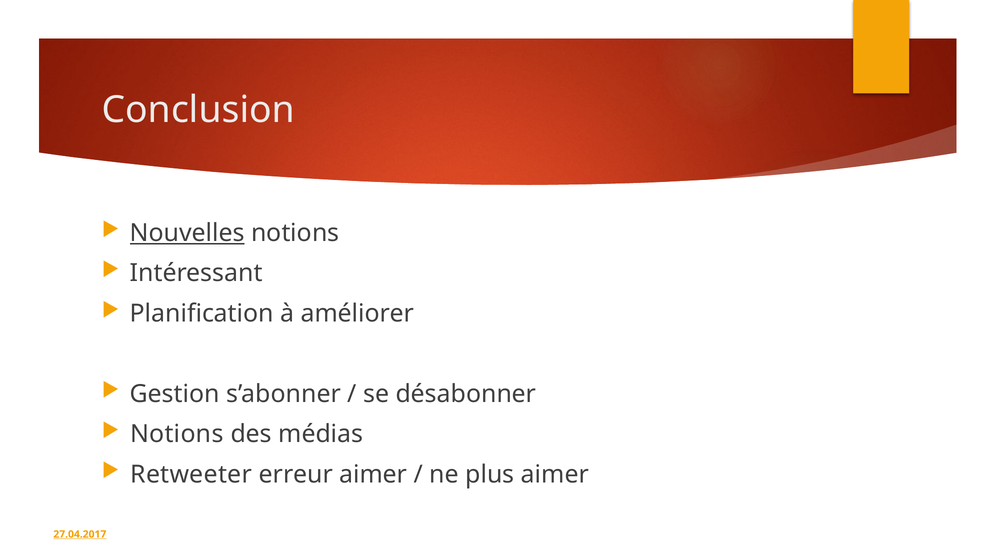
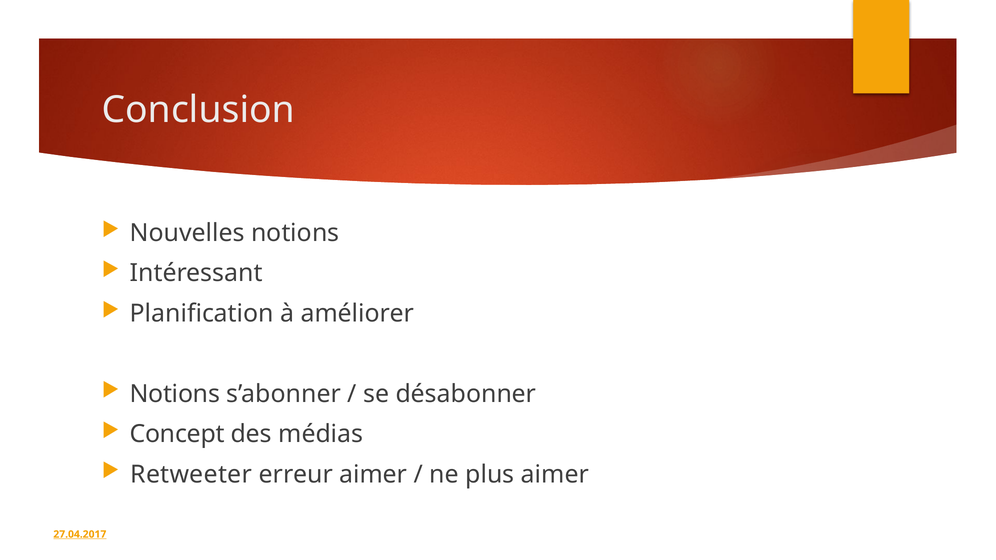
Nouvelles underline: present -> none (187, 233)
Gestion: Gestion -> Notions (175, 394)
Notions: Notions -> Concept (177, 434)
